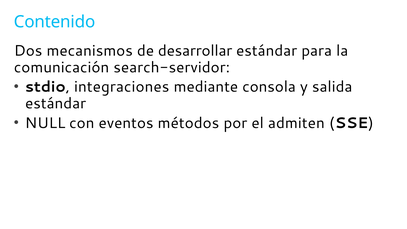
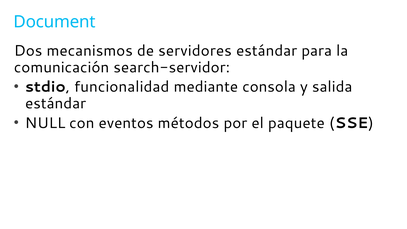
Contenido: Contenido -> Document (55, 22)
desarrollar: desarrollar -> servidores (195, 51)
integraciones: integraciones -> funcionalidad (122, 87)
admiten: admiten -> paquete (296, 123)
